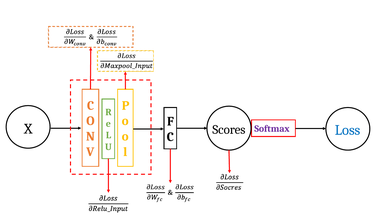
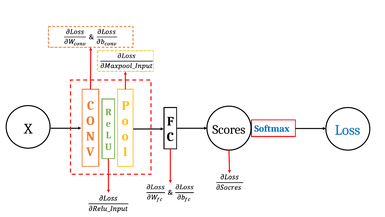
Softmax colour: purple -> blue (272, 129)
